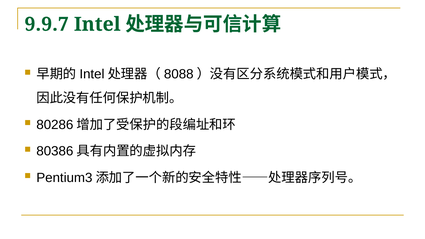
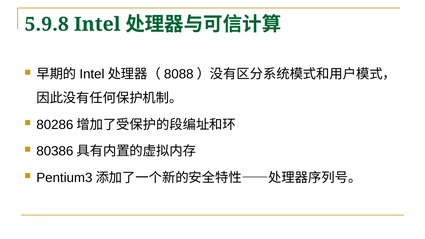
9.9.7: 9.9.7 -> 5.9.8 (47, 24)
